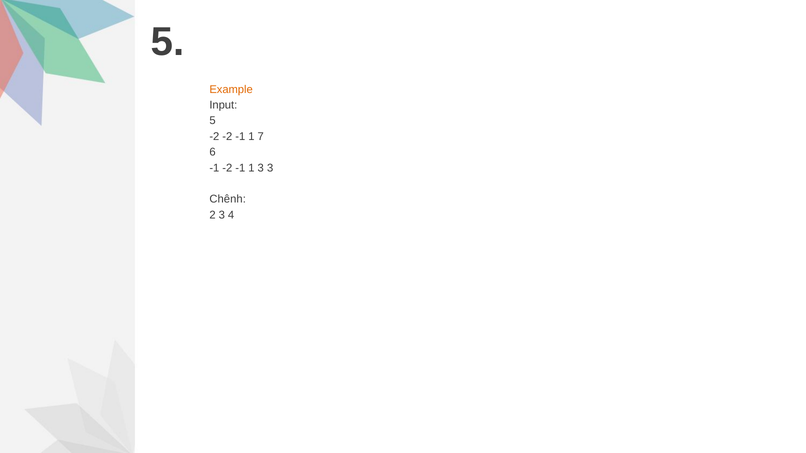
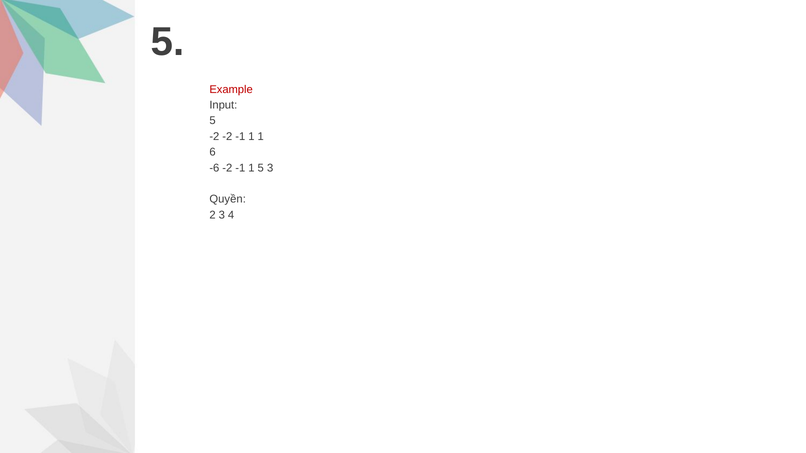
Example colour: orange -> red (231, 89)
1 7: 7 -> 1 (261, 137)
-1: -1 -> -6 (214, 168)
1 3: 3 -> 5 (261, 168)
Chênh: Chênh -> Quyền (228, 199)
